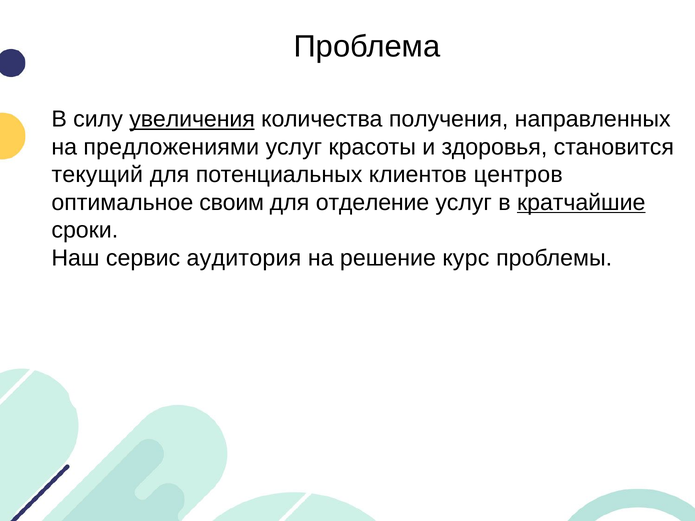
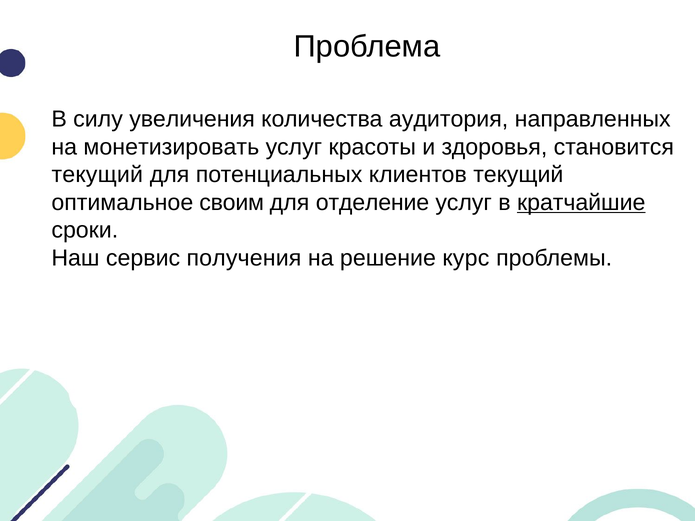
увеличения underline: present -> none (192, 119)
получения: получения -> аудитория (449, 119)
предложениями: предложениями -> монетизировать (171, 147)
клиентов центров: центров -> текущий (518, 175)
аудитория: аудитория -> получения (244, 258)
